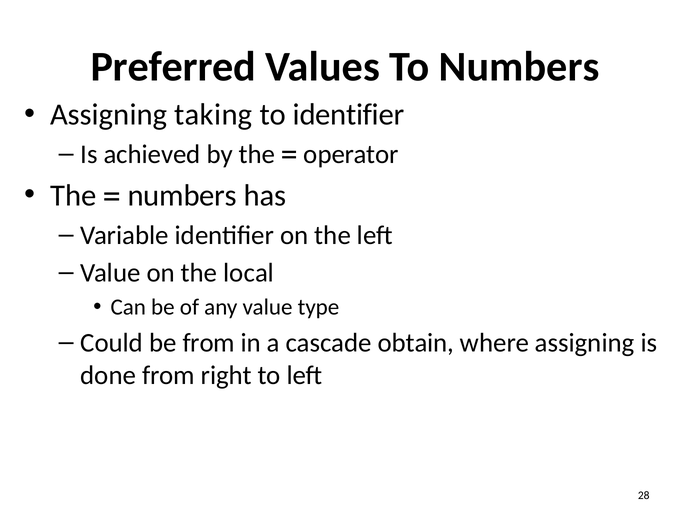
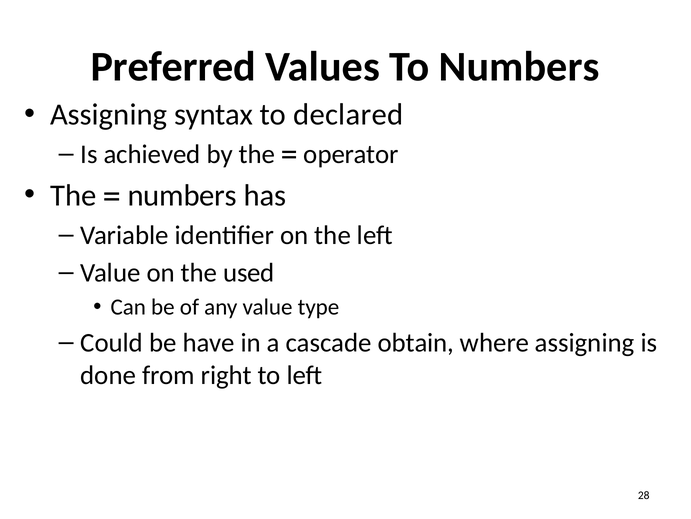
taking: taking -> syntax (214, 114)
to identifier: identifier -> declared (348, 114)
local: local -> used (249, 272)
be from: from -> have (209, 342)
